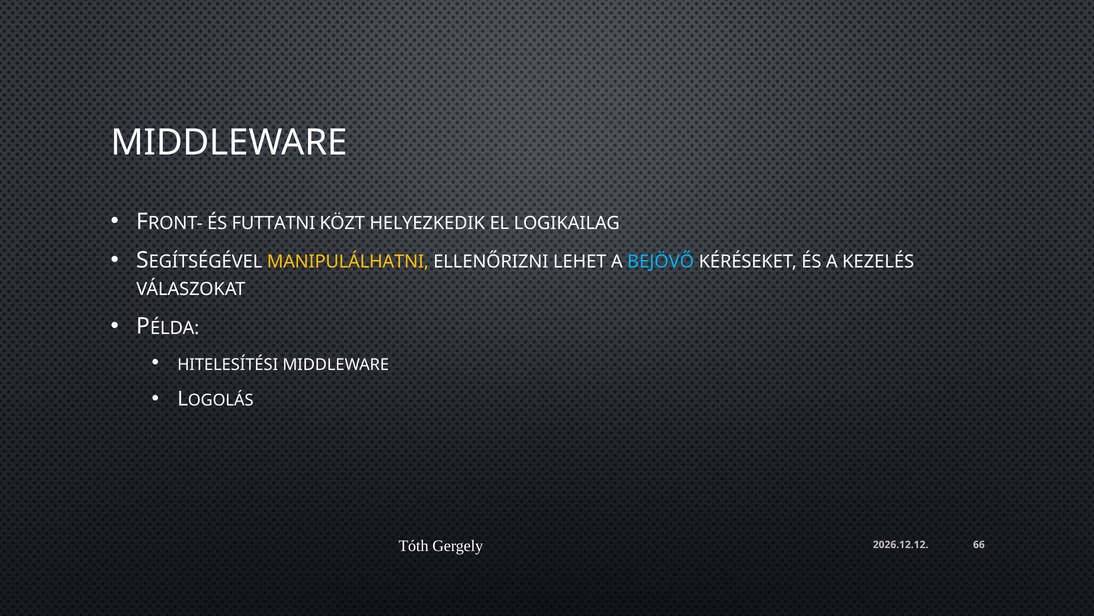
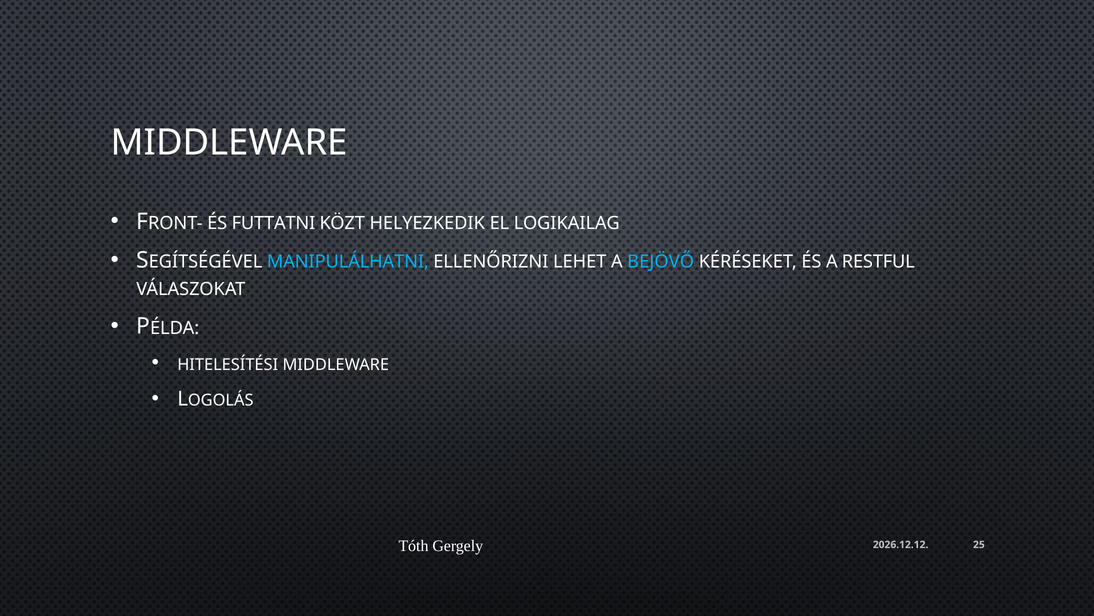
MANIPULÁLHATNI colour: yellow -> light blue (348, 262)
KEZELÉS: KEZELÉS -> RESTFUL (878, 262)
66: 66 -> 25 (979, 544)
